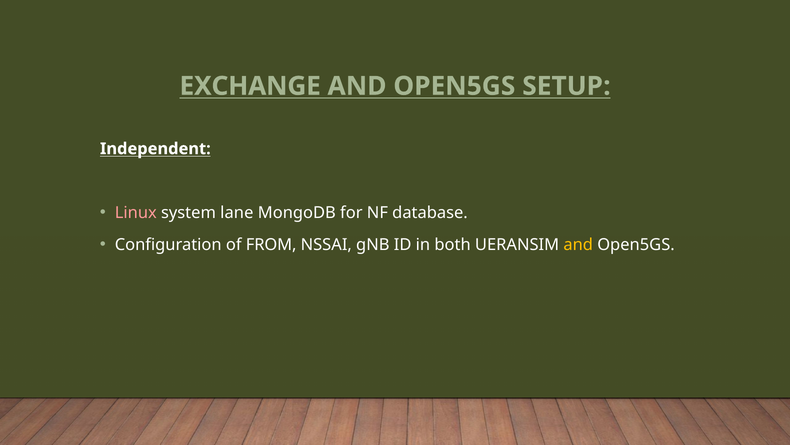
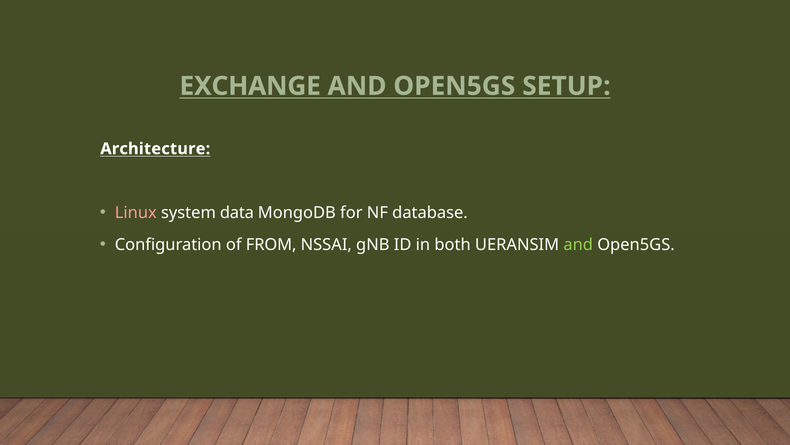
Independent: Independent -> Architecture (155, 149)
lane: lane -> data (237, 212)
and colour: yellow -> light green (578, 244)
